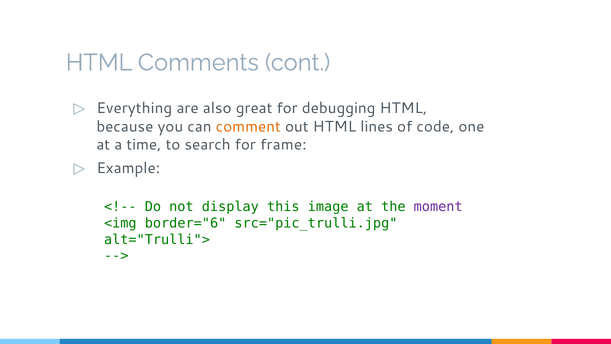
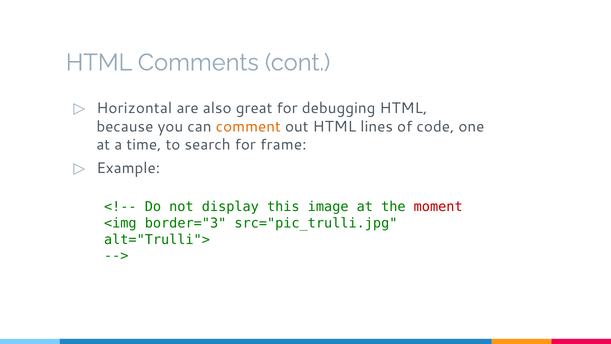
Everything: Everything -> Horizontal (134, 108)
moment colour: purple -> red (438, 207)
border="6: border="6 -> border="3 (186, 223)
